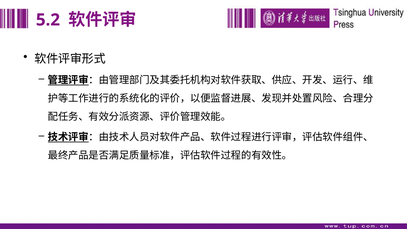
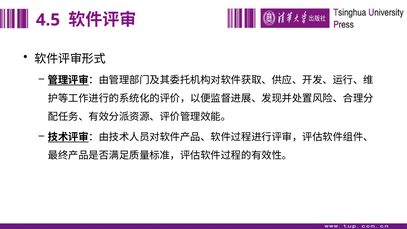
5.2: 5.2 -> 4.5 (48, 20)
